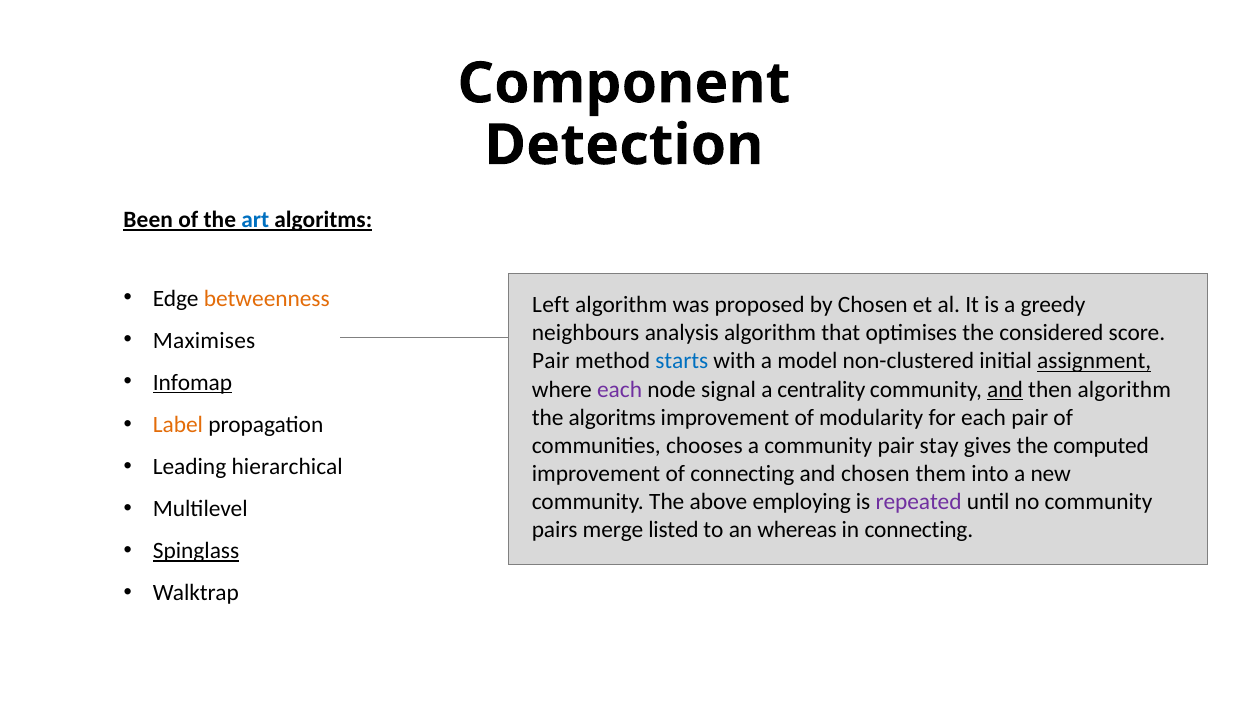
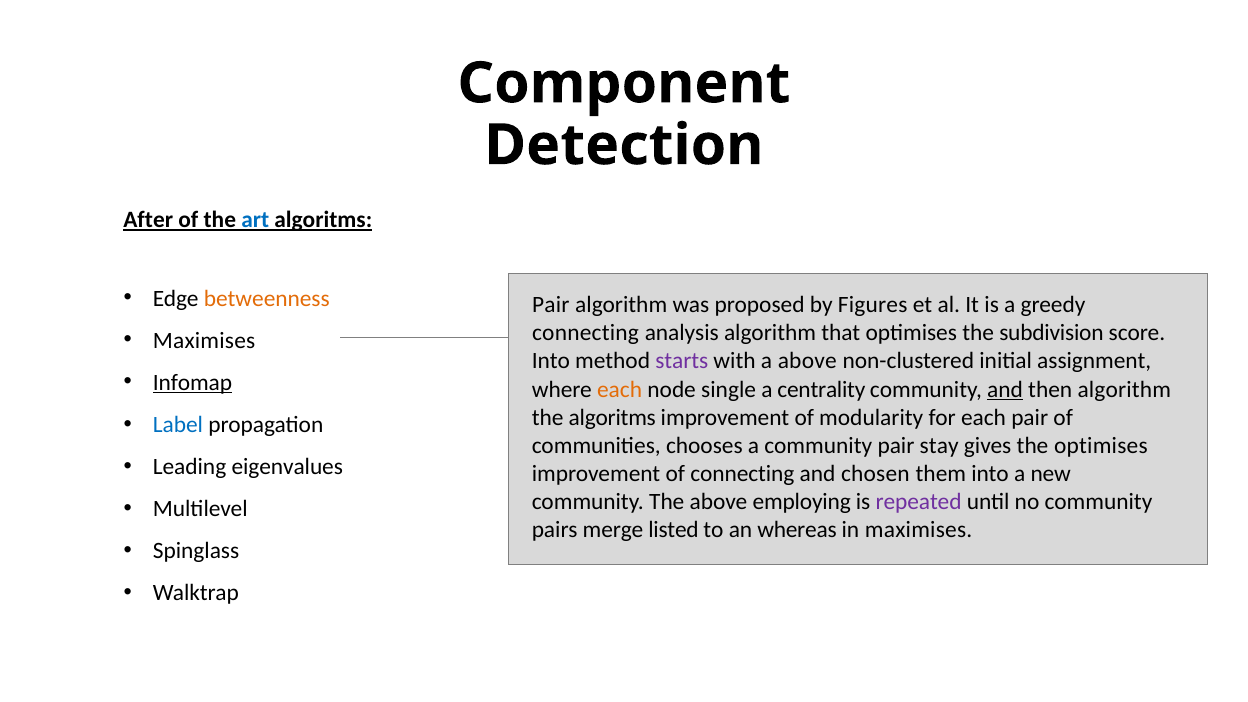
Been: Been -> After (148, 220)
Left: Left -> Pair (551, 305)
by Chosen: Chosen -> Figures (873, 305)
neighbours: neighbours -> connecting (586, 333)
considered: considered -> subdivision (1051, 333)
Pair: Pair -> Into (551, 361)
starts colour: blue -> purple (682, 361)
a model: model -> above (807, 361)
assignment underline: present -> none (1094, 361)
each colour: purple -> orange (620, 389)
signal: signal -> single (729, 389)
Label colour: orange -> blue (178, 425)
the computed: computed -> optimises (1101, 445)
hierarchical: hierarchical -> eigenvalues (287, 467)
in connecting: connecting -> maximises (919, 530)
Spinglass underline: present -> none (196, 551)
